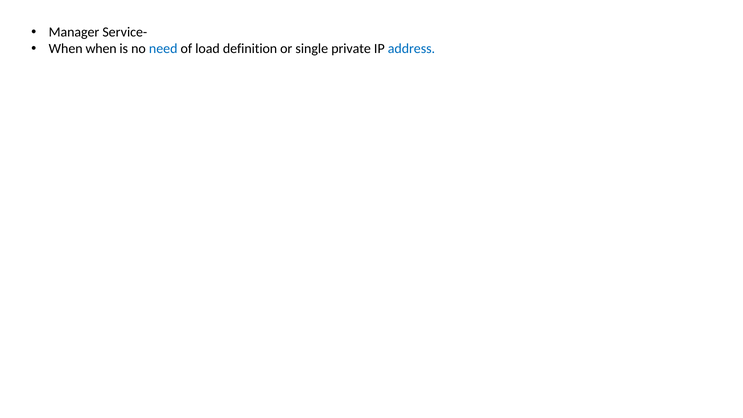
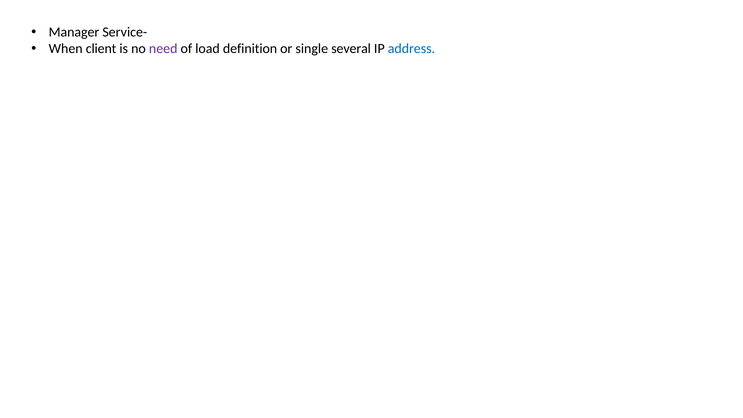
When when: when -> client (101, 49)
need colour: blue -> purple (163, 49)
private: private -> several (351, 49)
